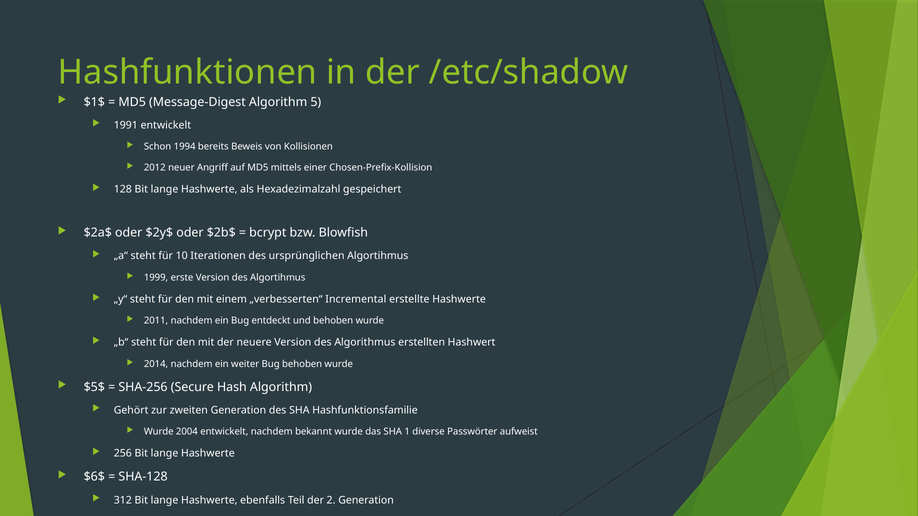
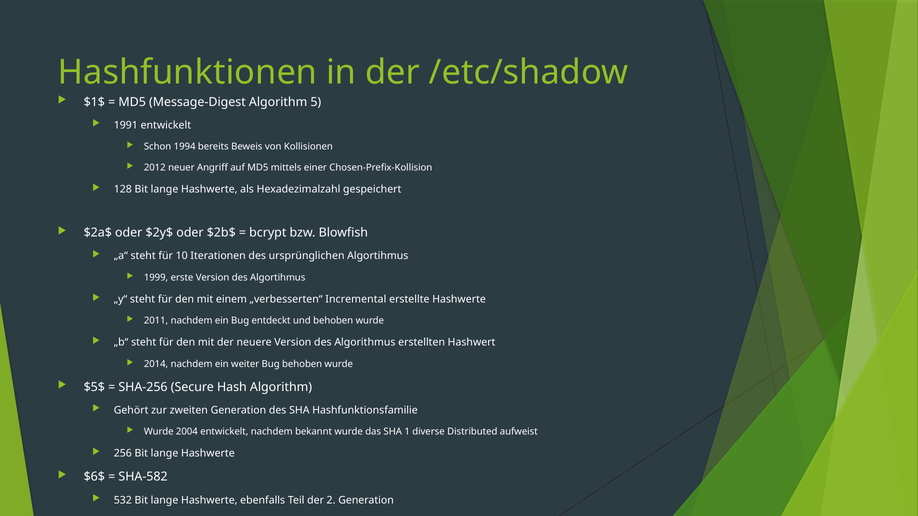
Passwörter: Passwörter -> Distributed (472, 432)
SHA-128: SHA-128 -> SHA-582 (143, 477)
312: 312 -> 532 (123, 500)
